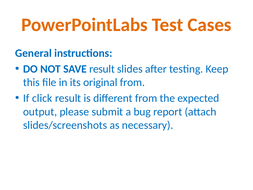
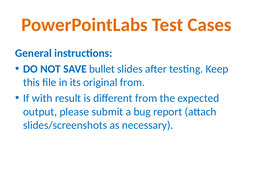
SAVE result: result -> bullet (102, 69)
click: click -> with (42, 98)
